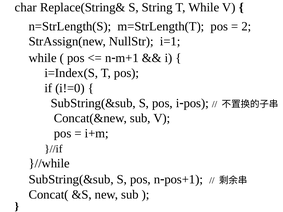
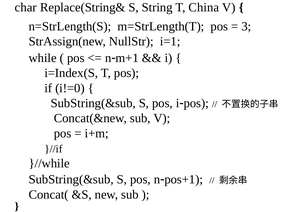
T While: While -> China (204, 7)
2: 2 -> 3 (246, 26)
